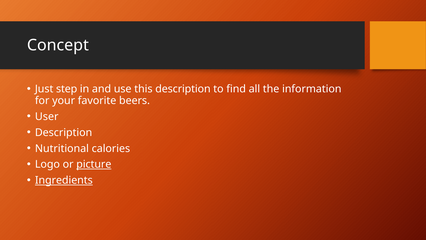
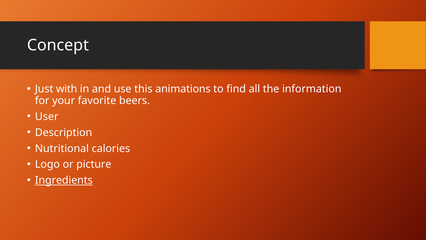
step: step -> with (67, 89)
this description: description -> animations (183, 89)
picture underline: present -> none (94, 164)
